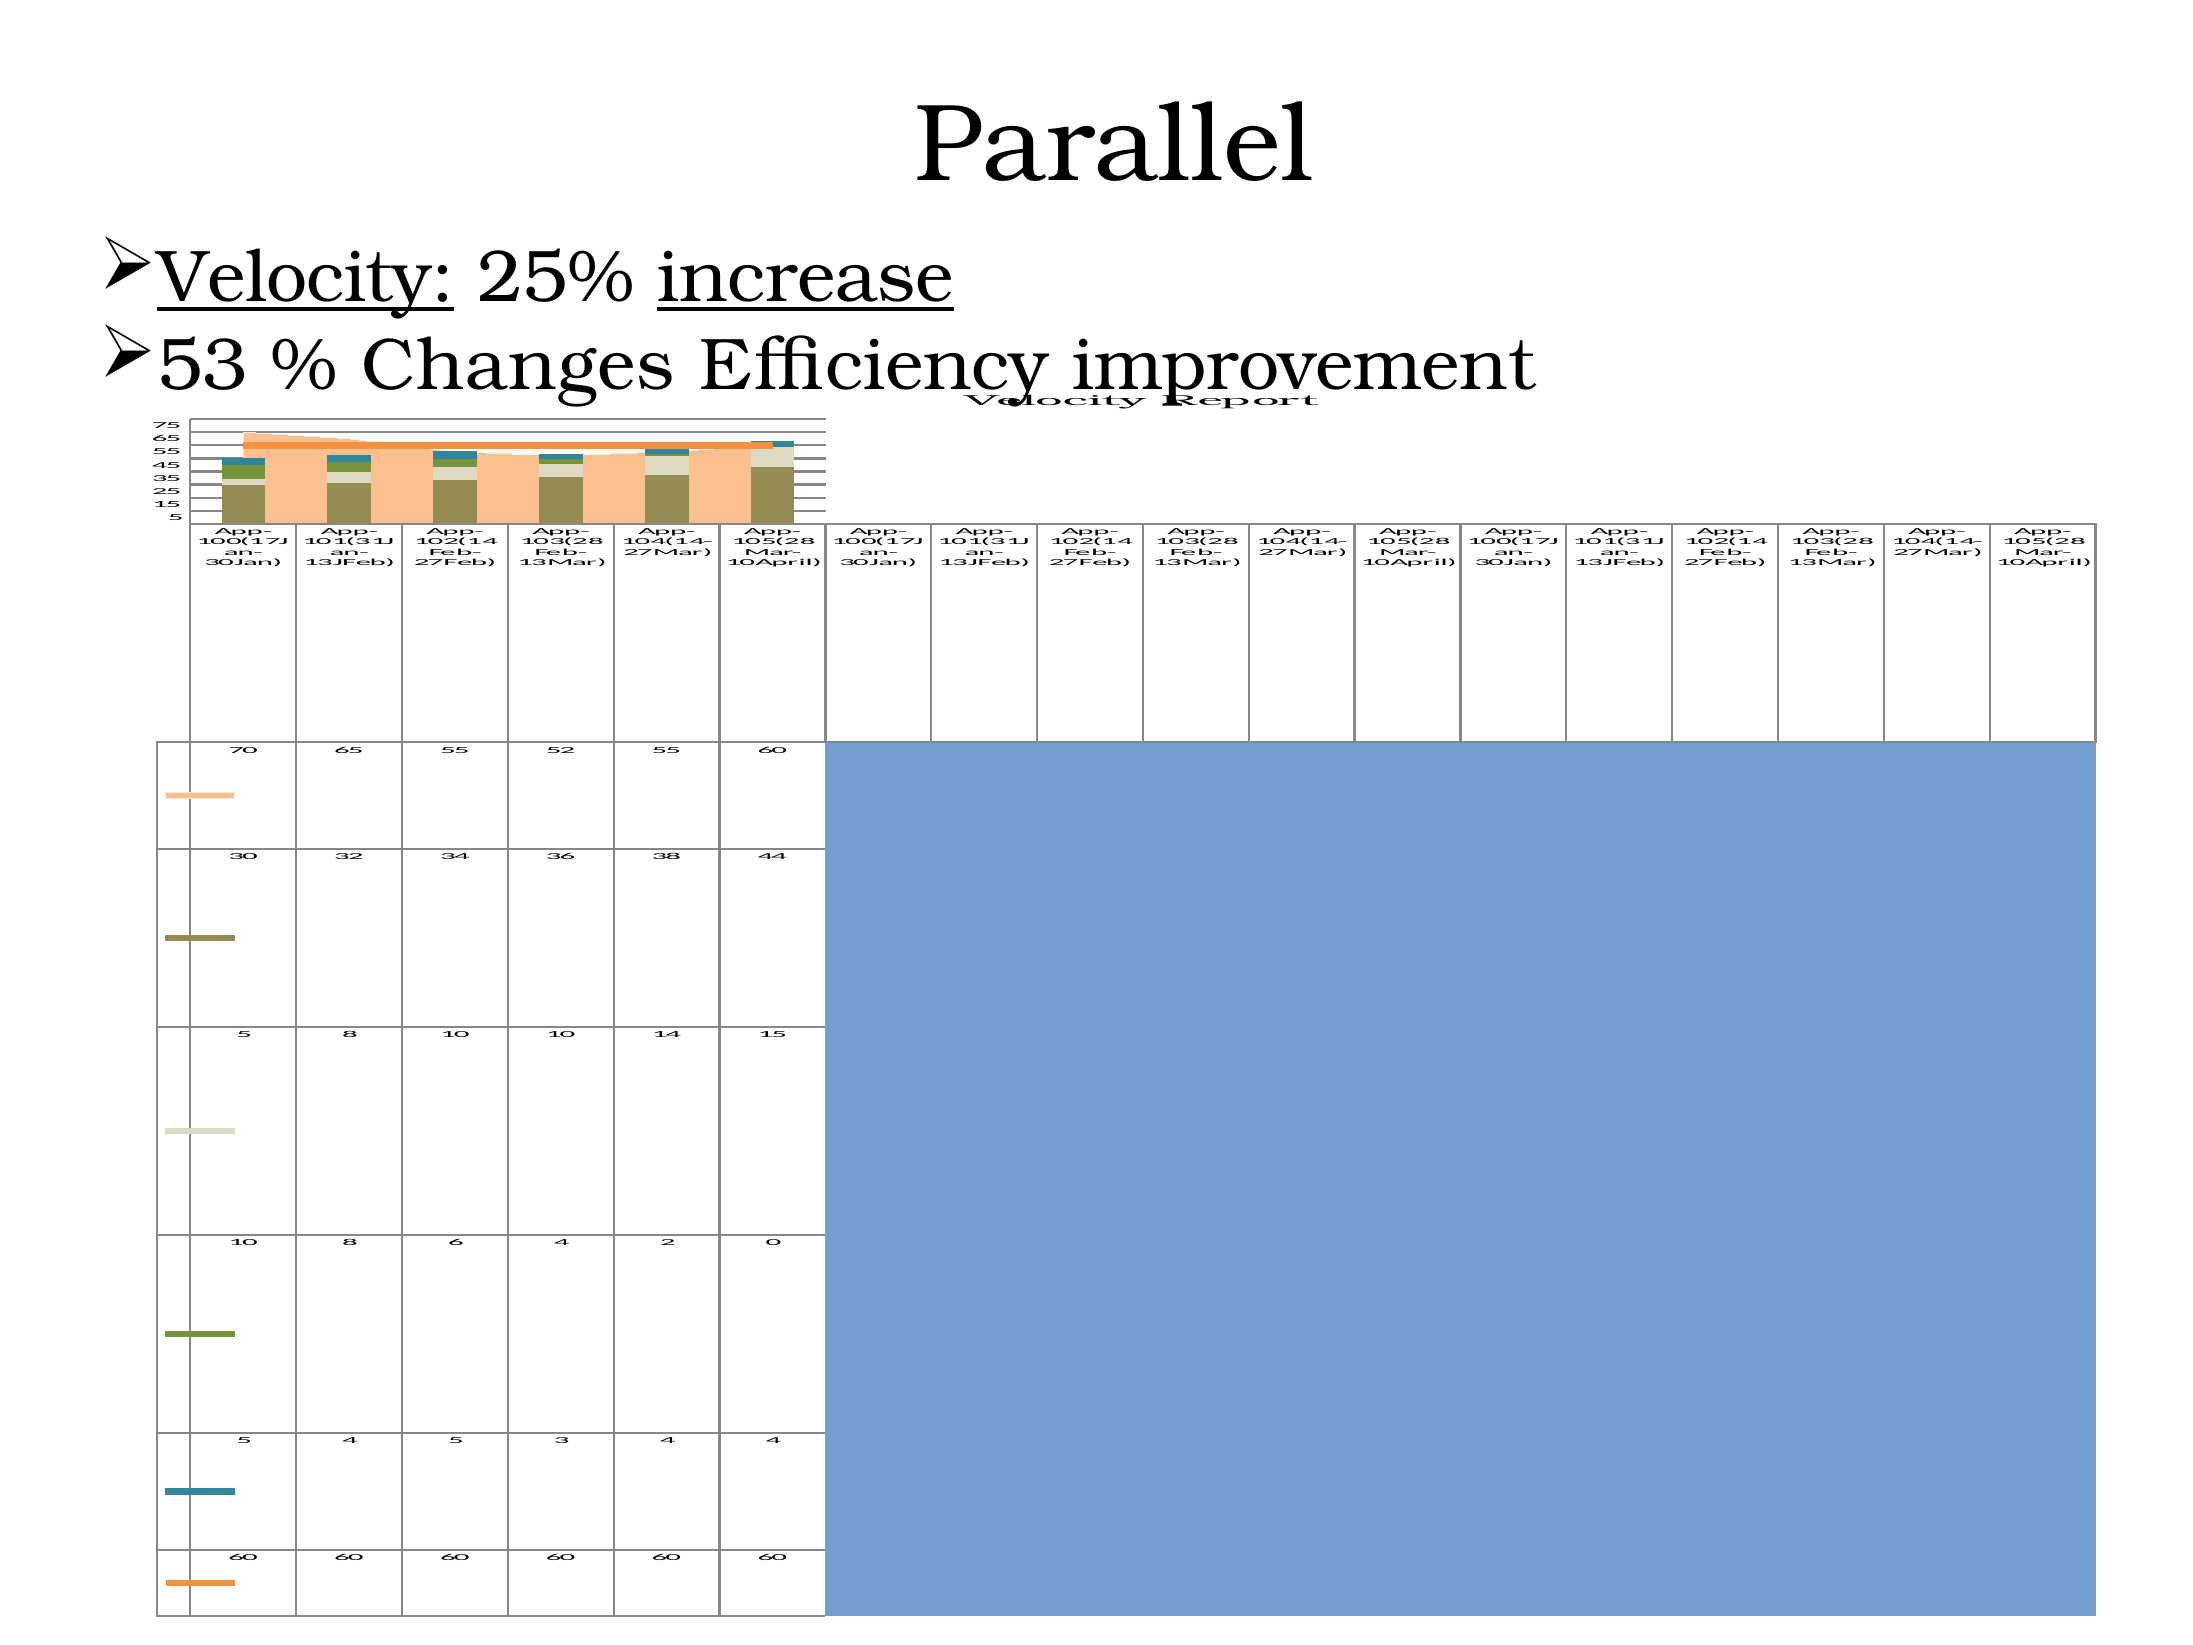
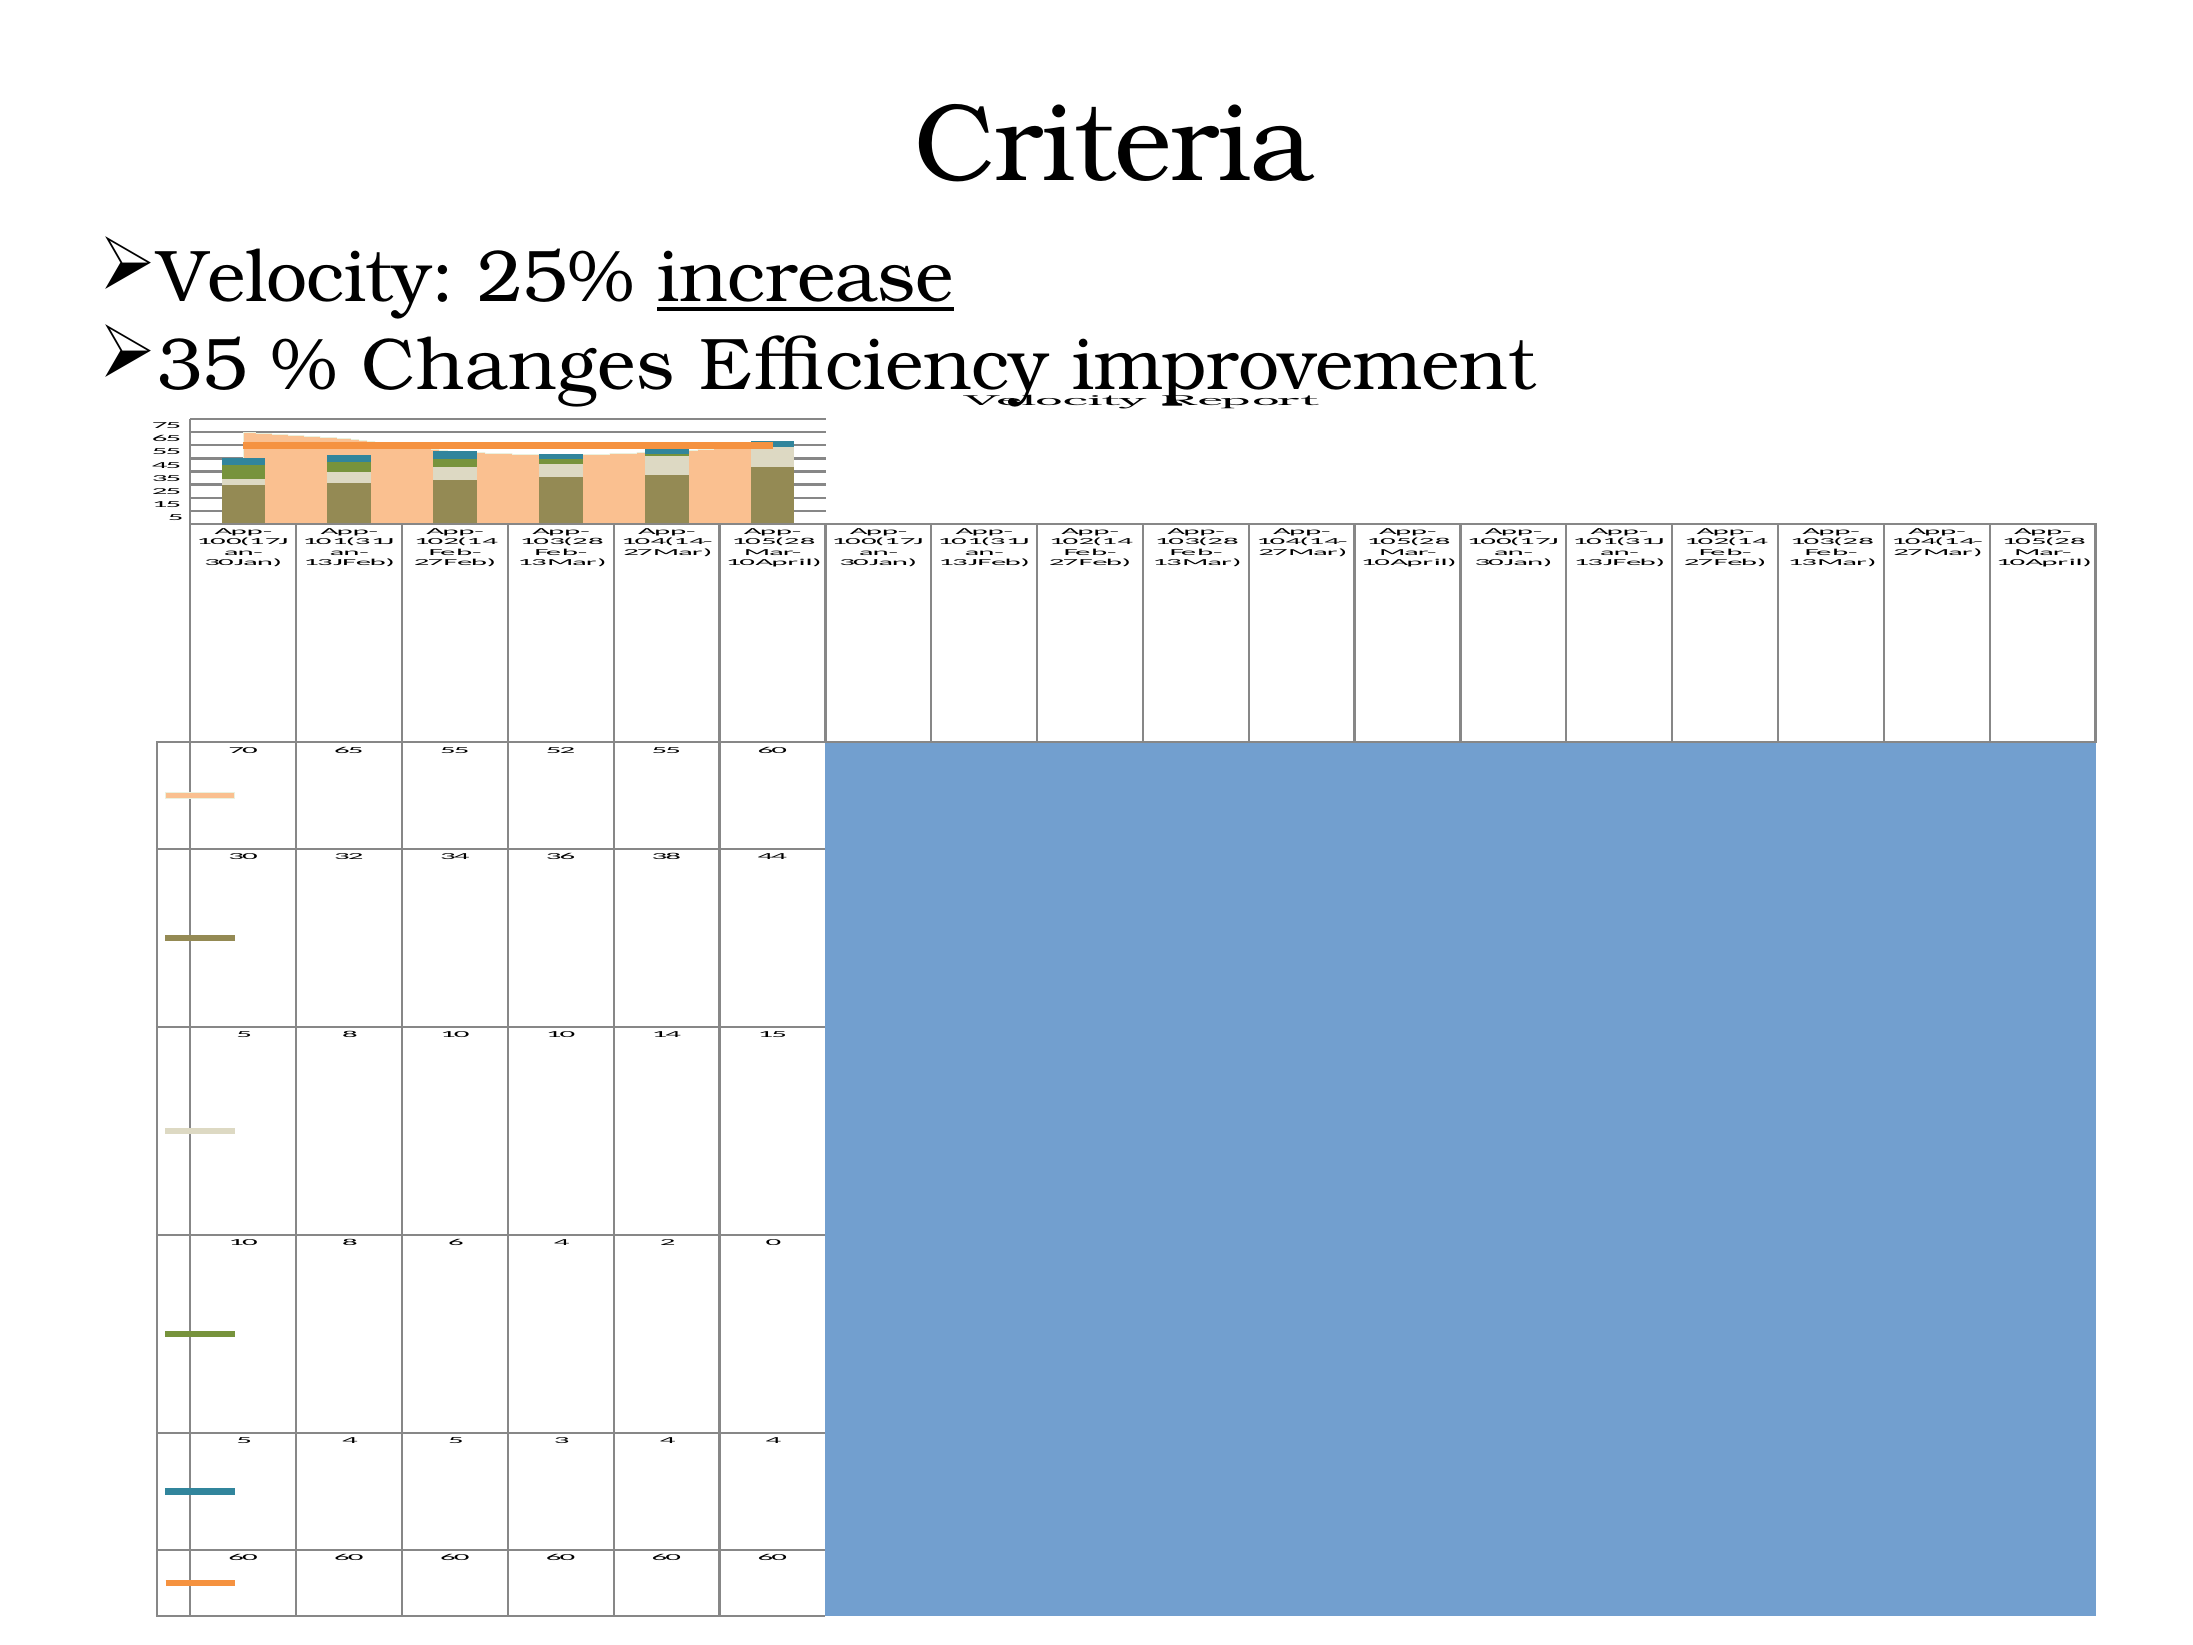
Parallel: Parallel -> Criteria (1114, 145)
Velocity underline: present -> none (306, 278)
53: 53 -> 35 (203, 365)
